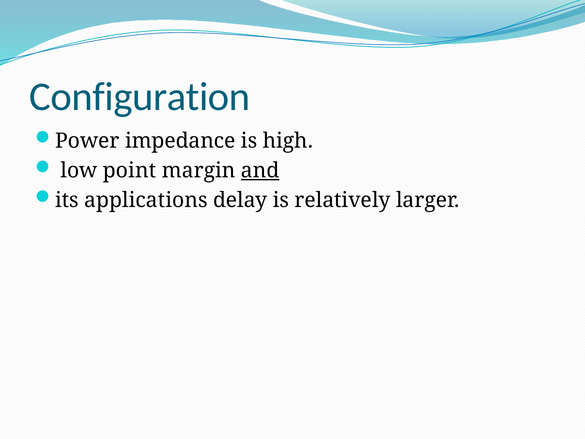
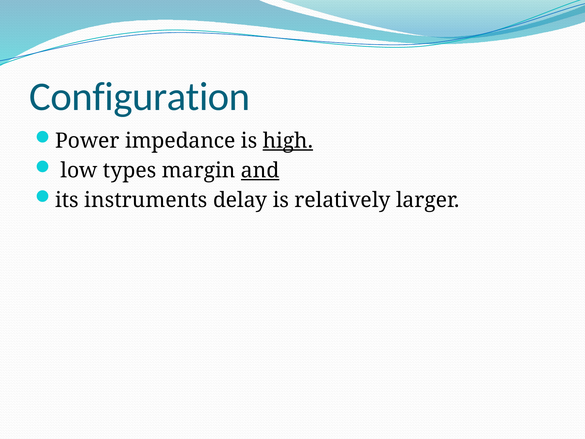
high underline: none -> present (288, 141)
point: point -> types (130, 170)
applications: applications -> instruments (146, 200)
